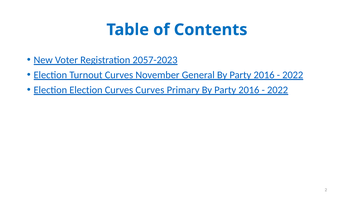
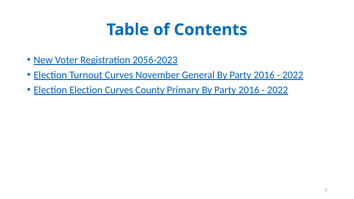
2057-2023: 2057-2023 -> 2056-2023 (155, 60)
Curves Curves: Curves -> County (150, 90)
